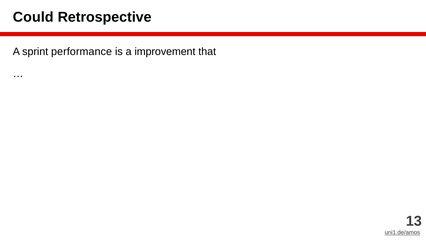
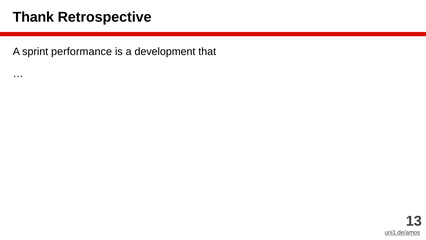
Could: Could -> Thank (33, 17)
improvement: improvement -> development (165, 52)
